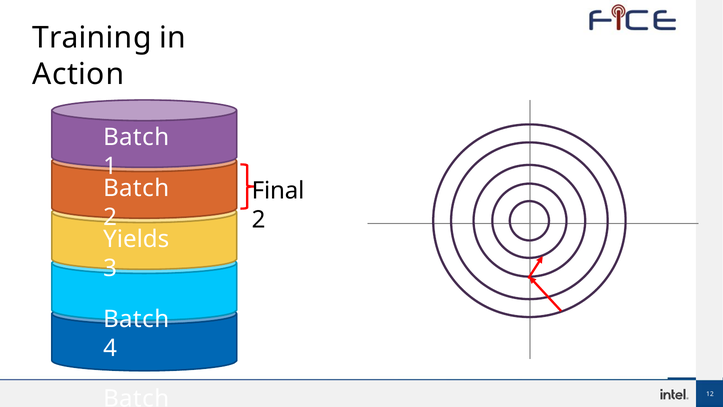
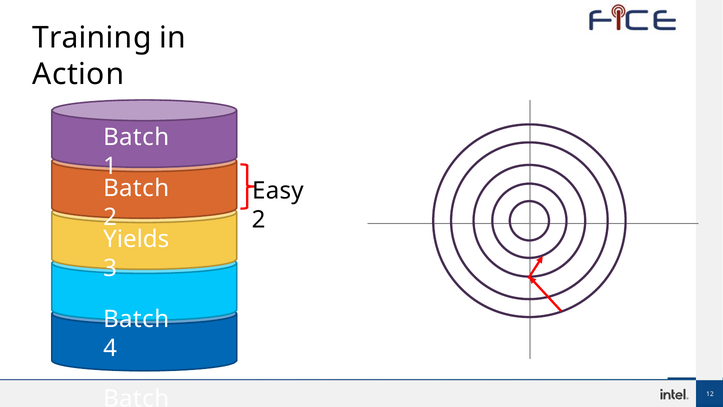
Final: Final -> Easy (278, 191)
